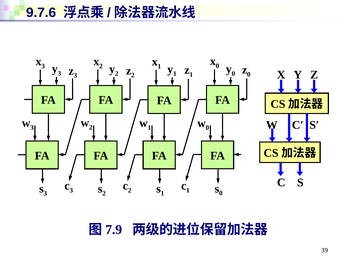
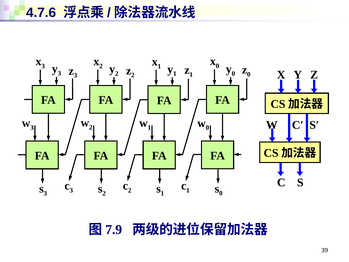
9.7.6: 9.7.6 -> 4.7.6 (41, 13)
